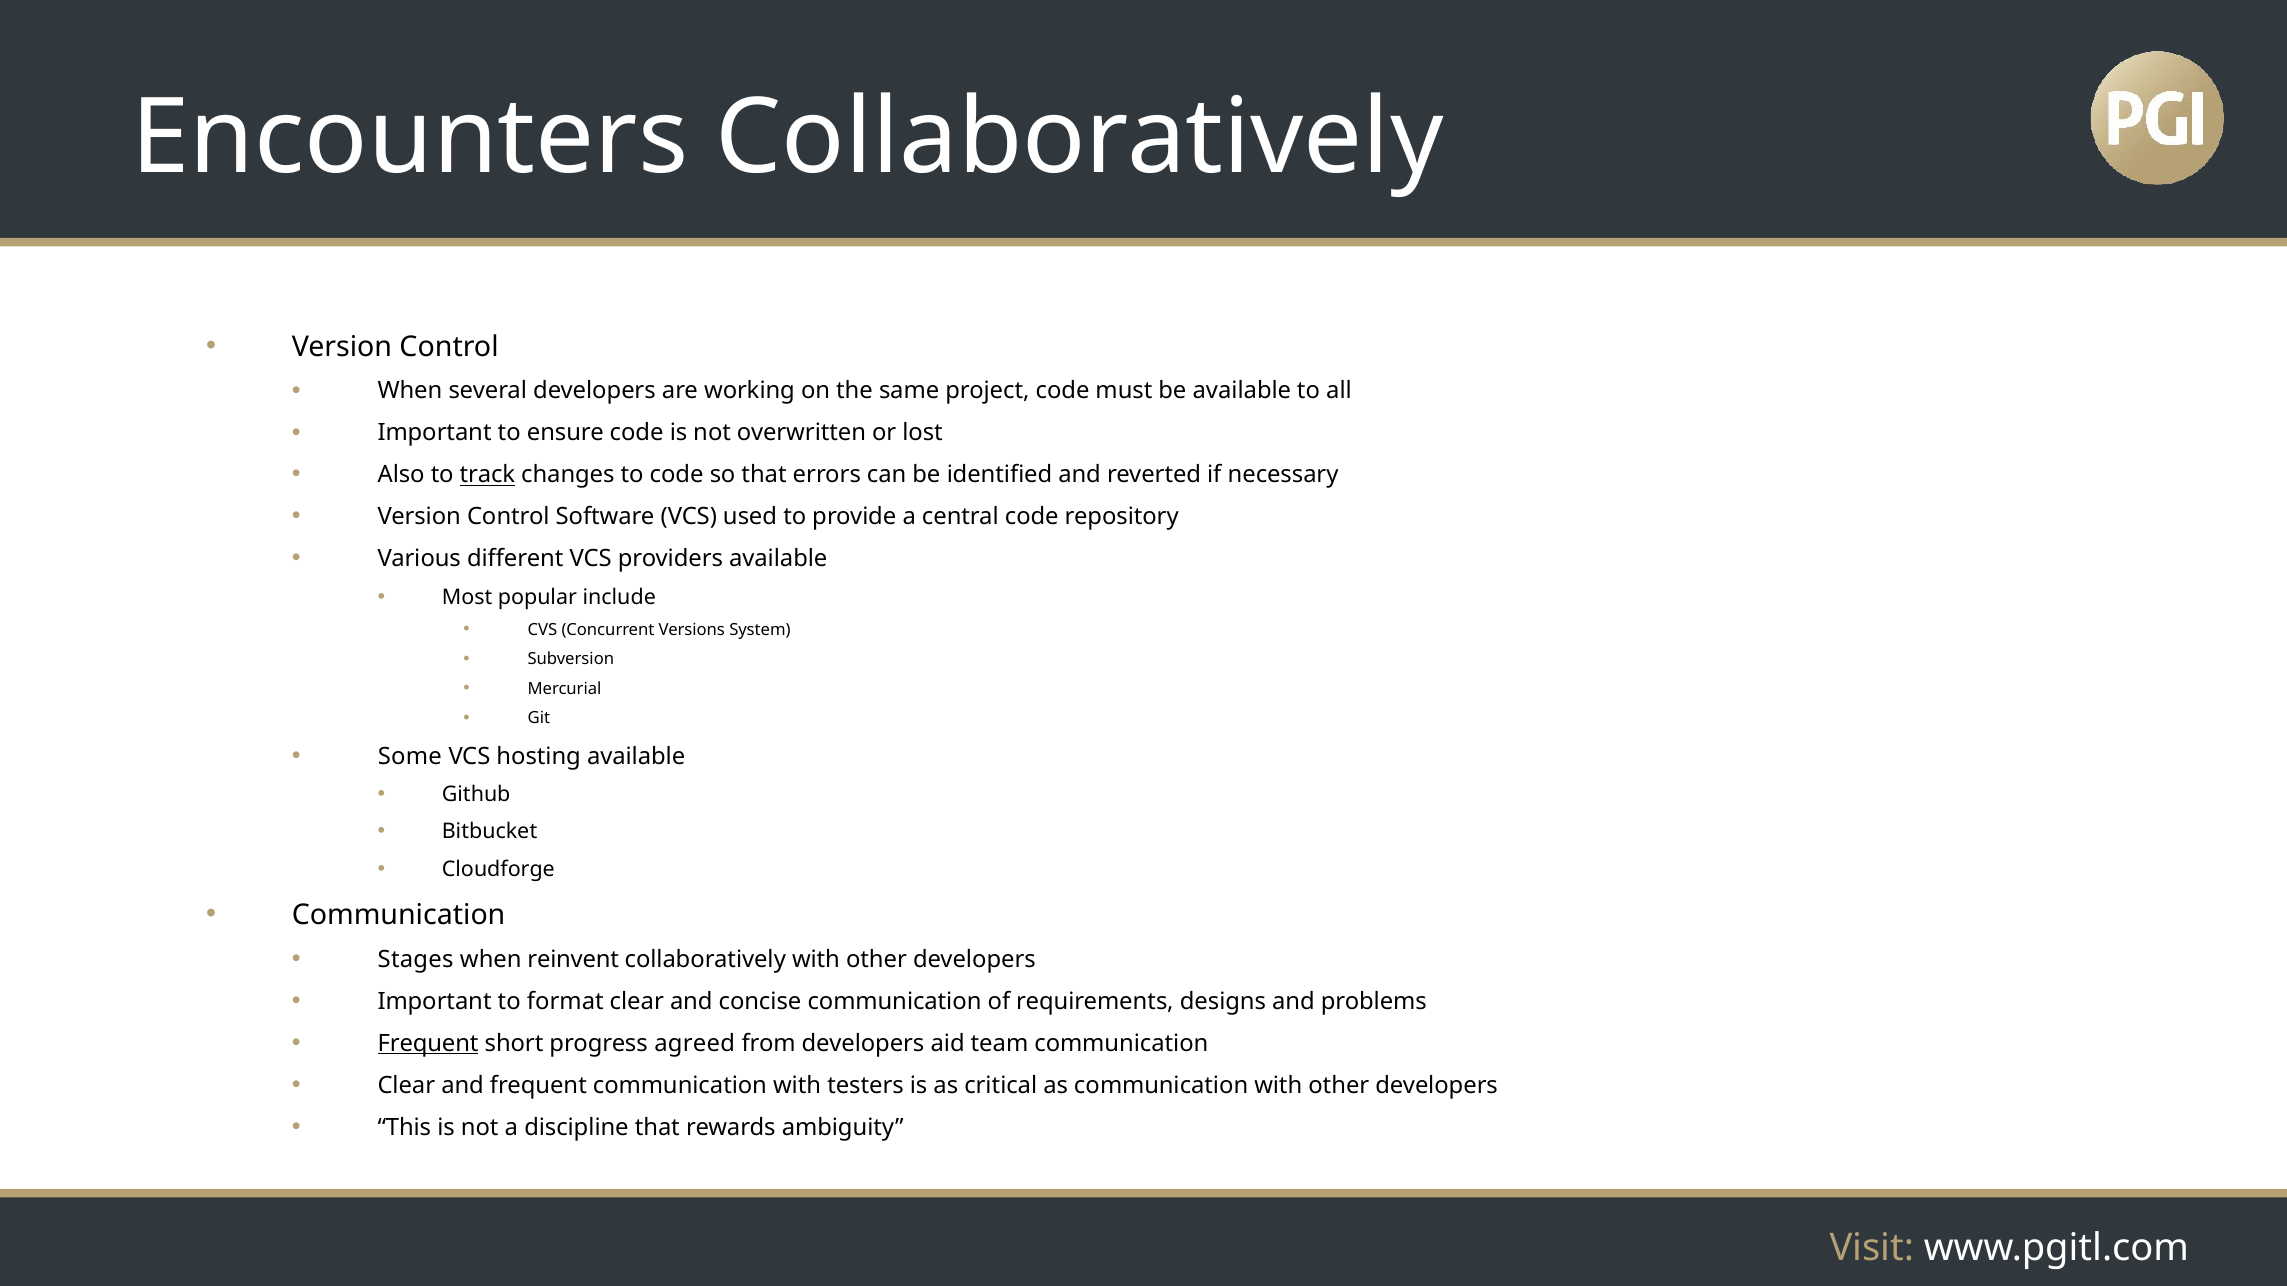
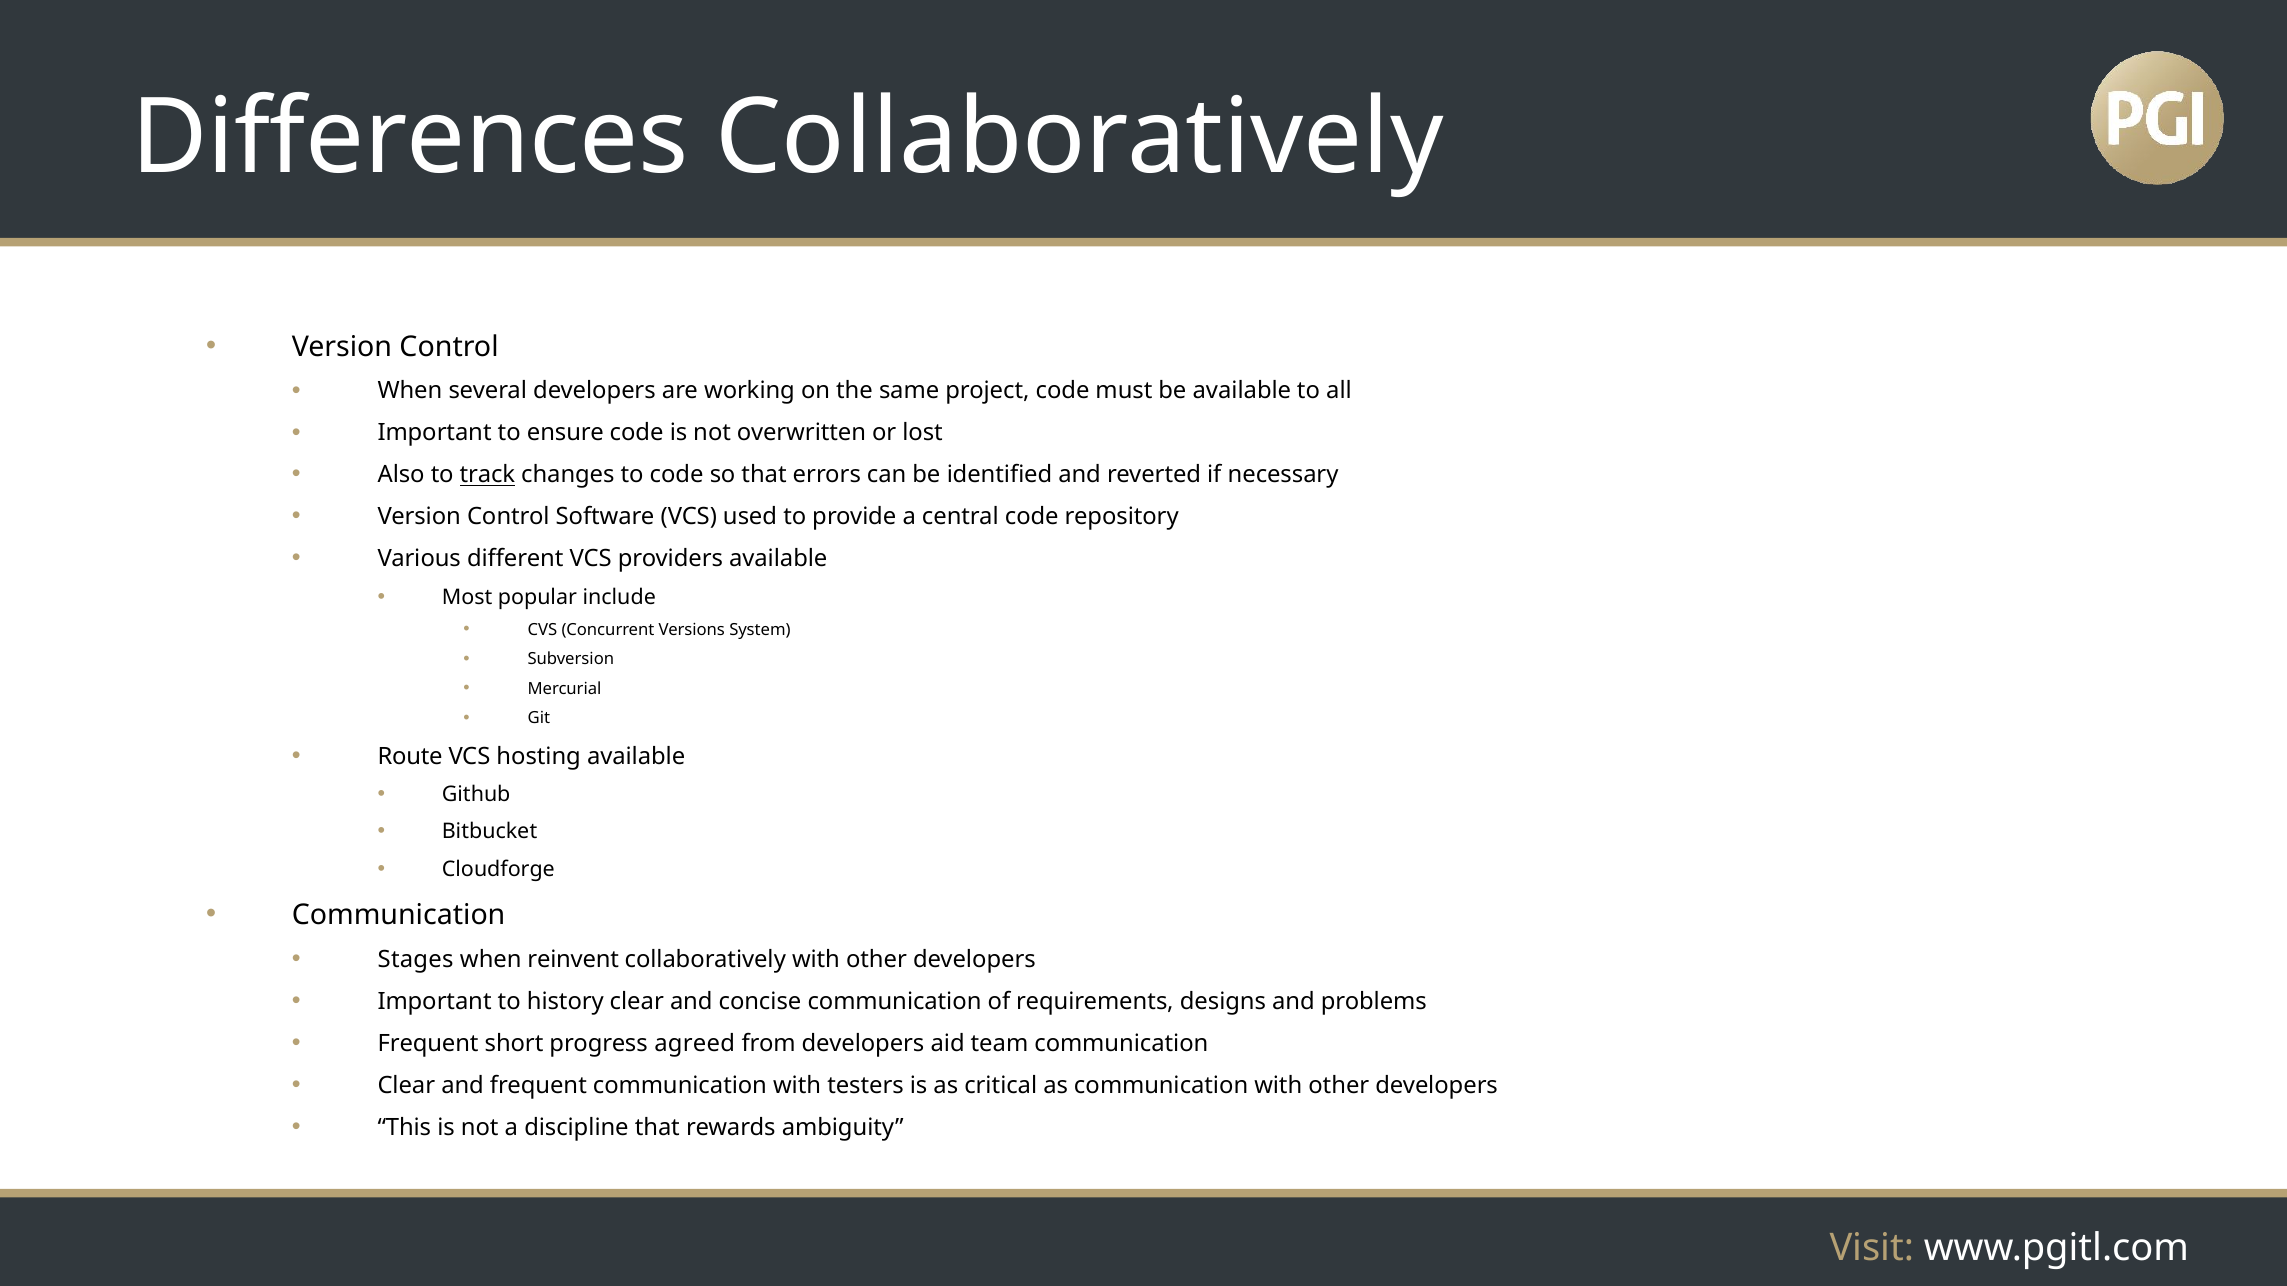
Encounters: Encounters -> Differences (410, 138)
Some: Some -> Route (410, 756)
format: format -> history (565, 1002)
Frequent underline: present -> none (428, 1044)
